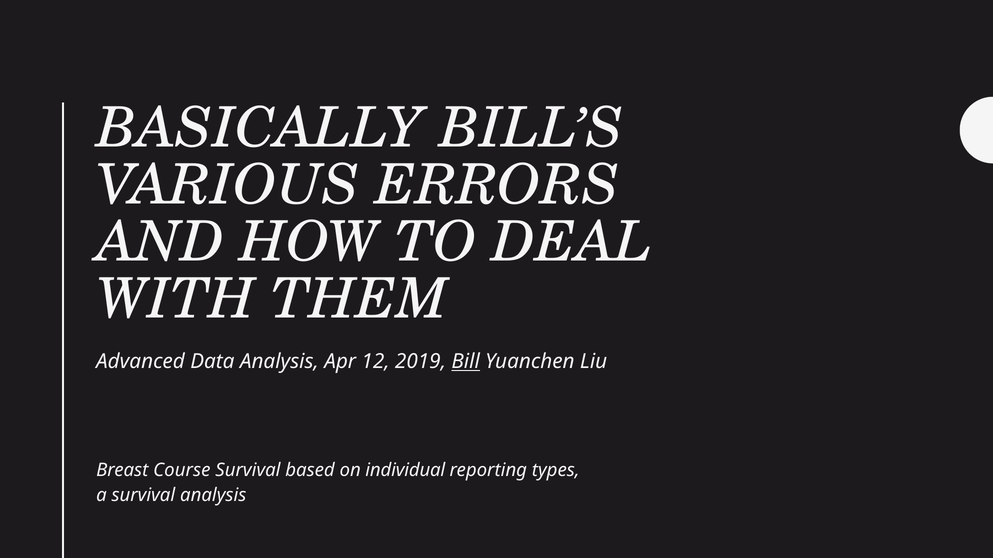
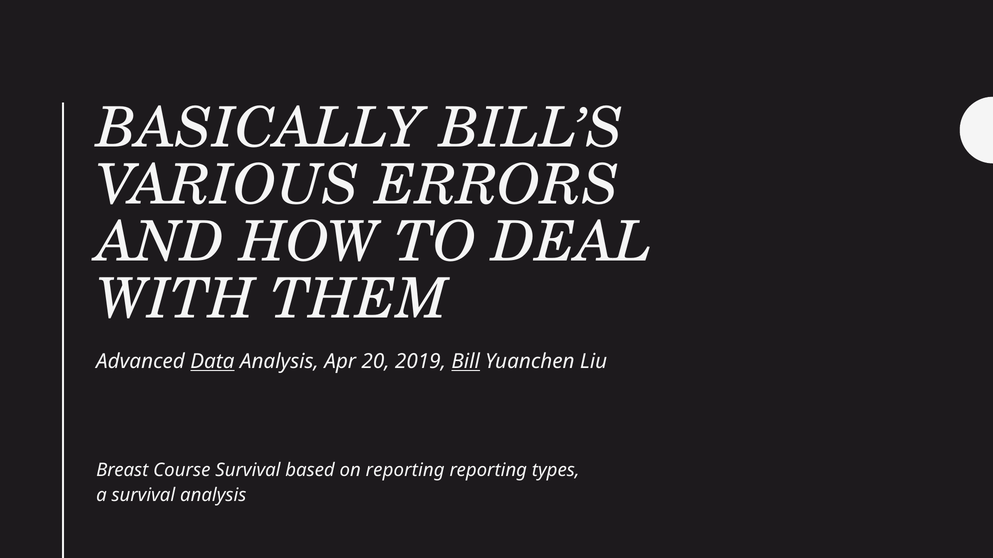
Data underline: none -> present (212, 362)
12: 12 -> 20 (376, 362)
on individual: individual -> reporting (405, 470)
